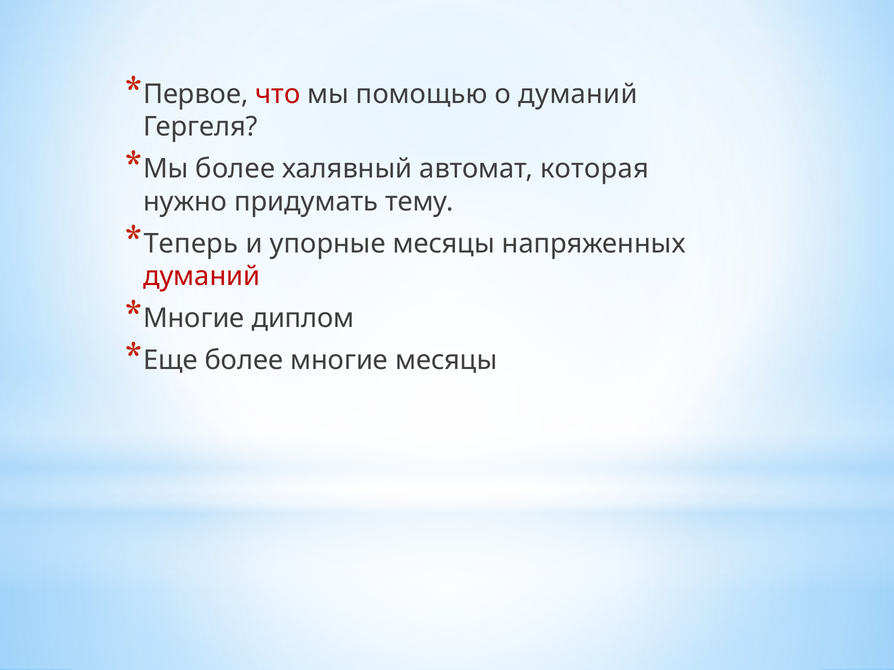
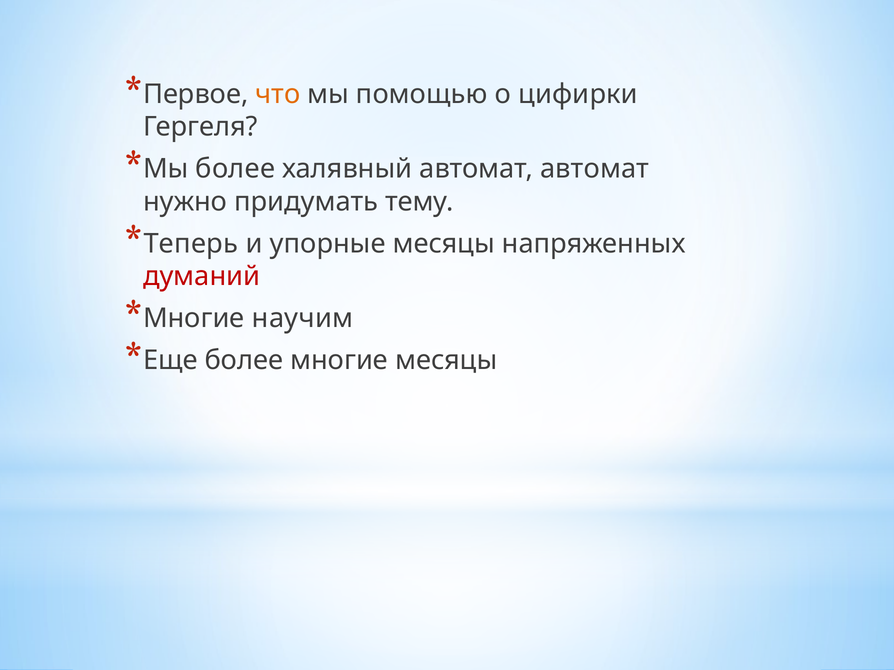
что colour: red -> orange (278, 94)
о думаний: думаний -> цифирки (578, 94)
автомат которая: которая -> автомат (595, 169)
диплом: диплом -> научим (303, 318)
